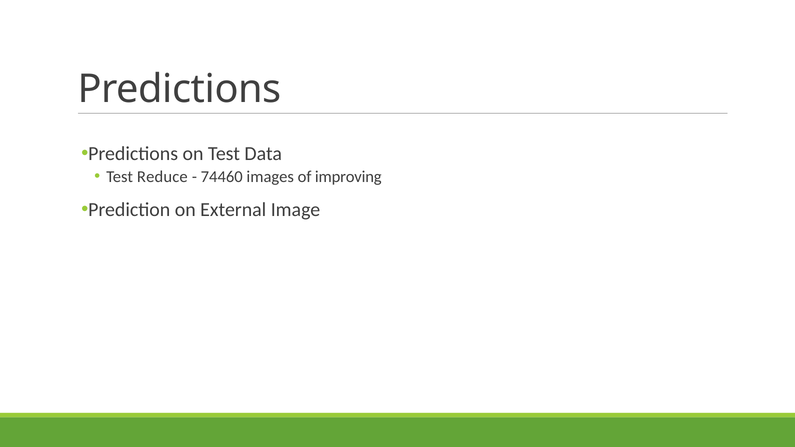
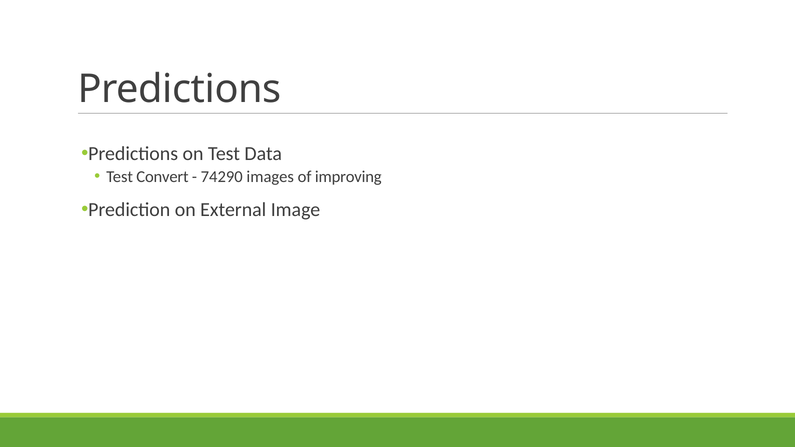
Reduce: Reduce -> Convert (162, 177)
74460: 74460 -> 74290 (222, 177)
